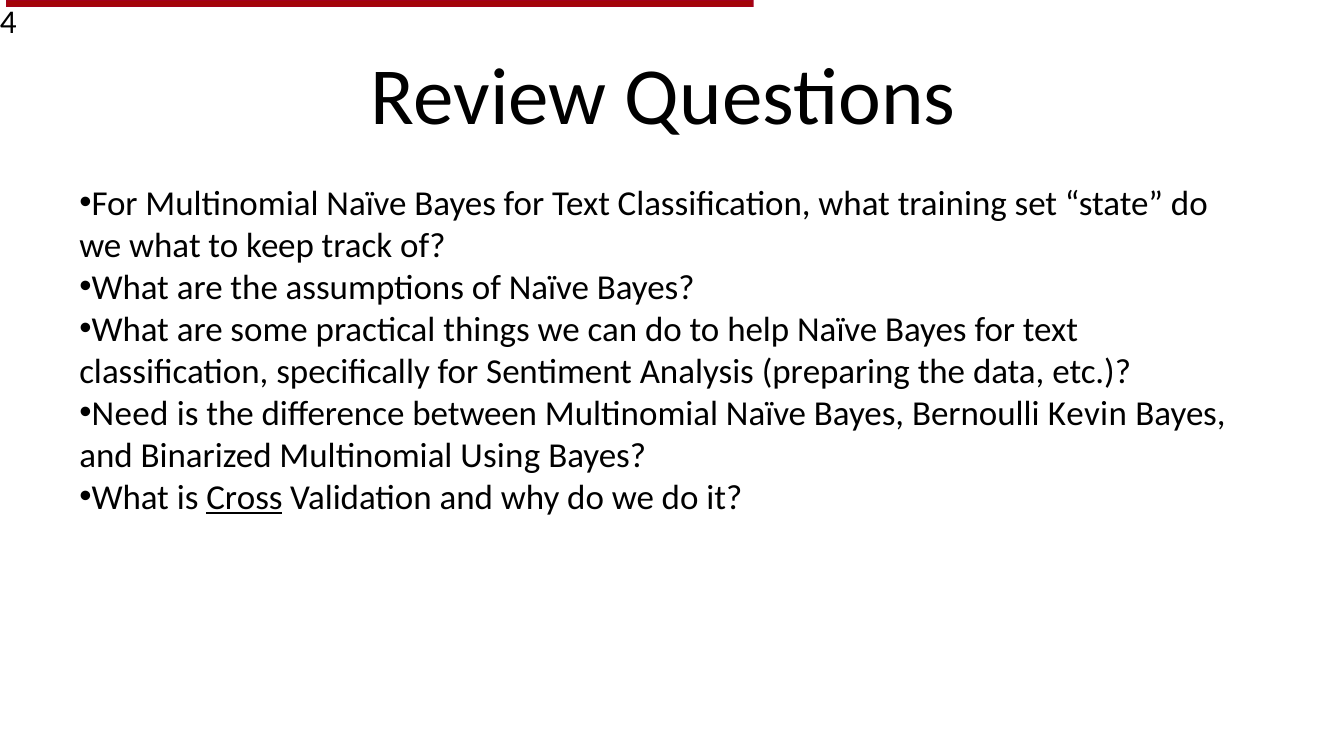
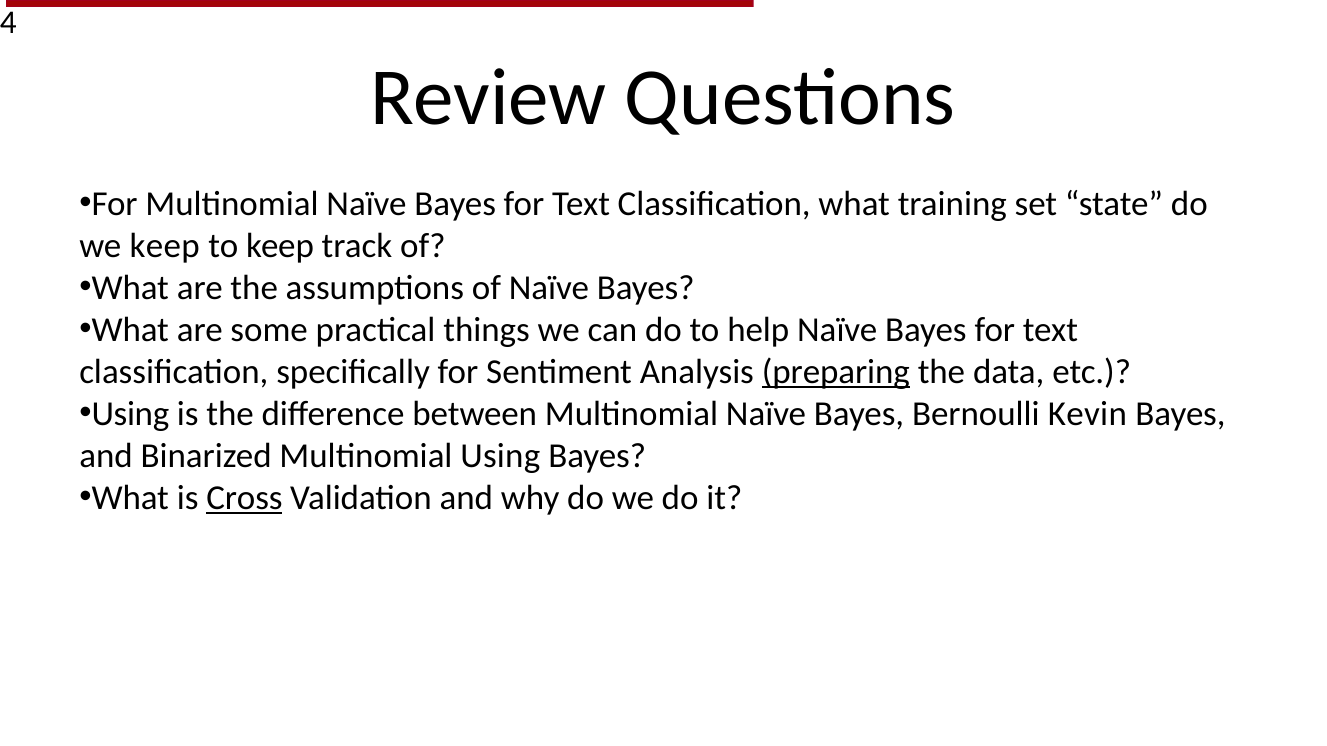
we what: what -> keep (165, 246)
preparing underline: none -> present (836, 372)
Need: Need -> Using (130, 414)
